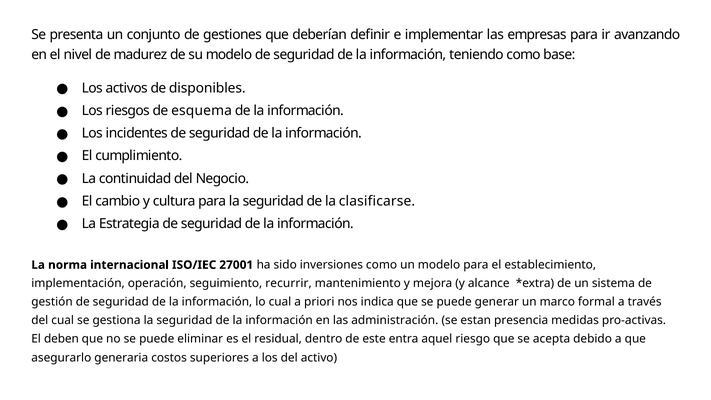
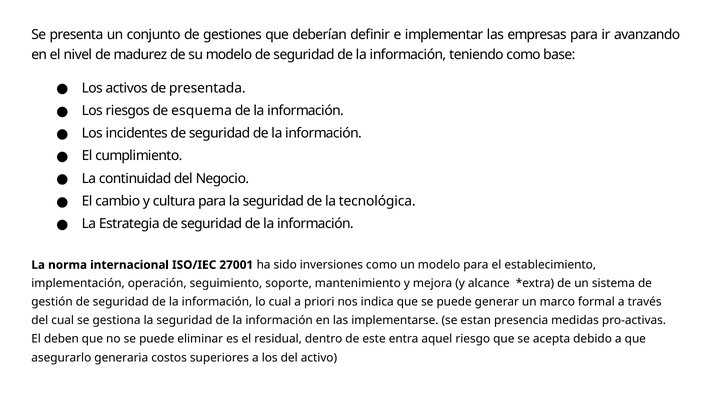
disponibles: disponibles -> presentada (207, 88)
clasificarse: clasificarse -> tecnológica (377, 201)
recurrir: recurrir -> soporte (289, 283)
administración: administración -> implementarse (395, 320)
